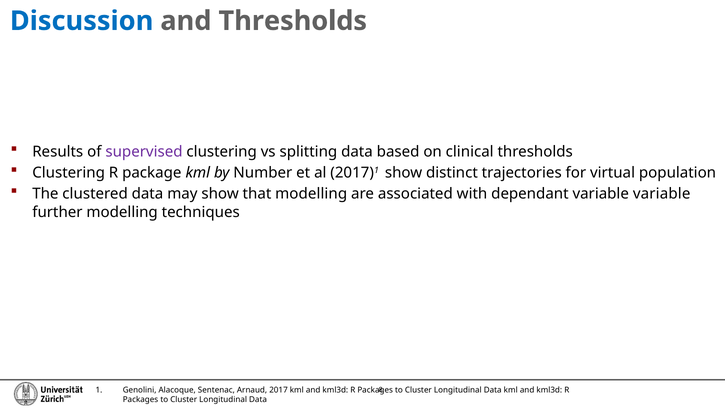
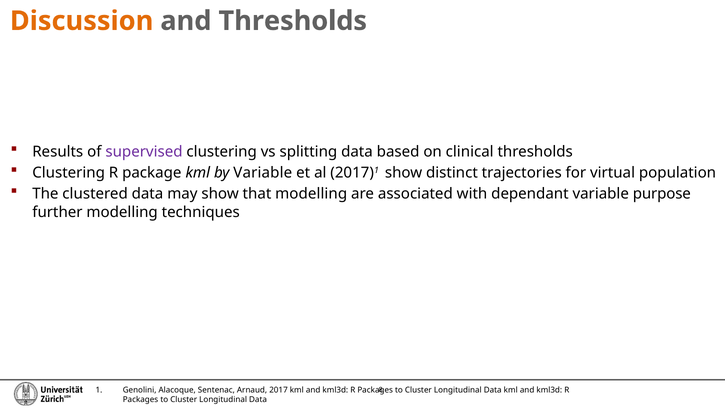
Discussion colour: blue -> orange (82, 21)
by Number: Number -> Variable (263, 173)
variable variable: variable -> purpose (662, 194)
